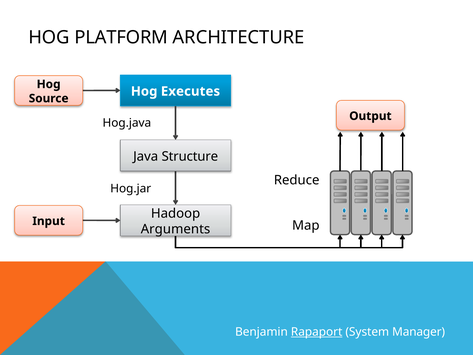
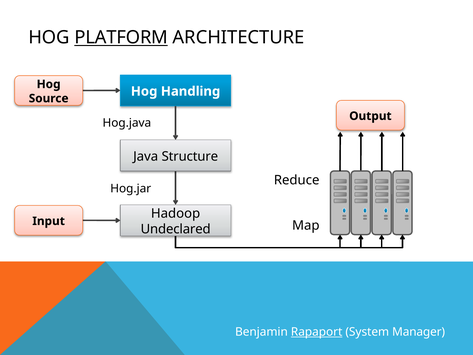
PLATFORM underline: none -> present (121, 38)
Executes: Executes -> Handling (191, 91)
Arguments: Arguments -> Undeclared (176, 229)
